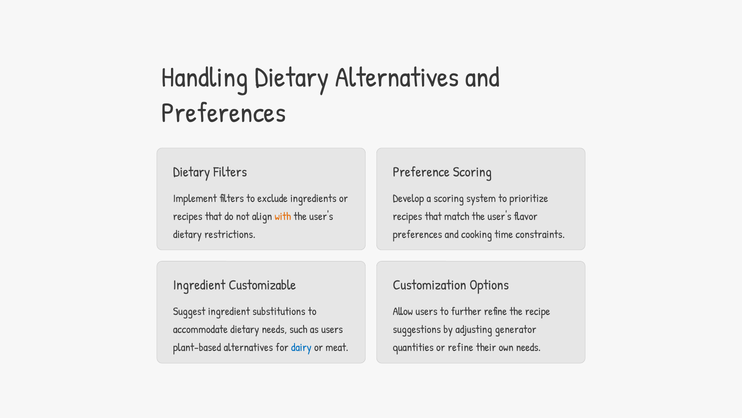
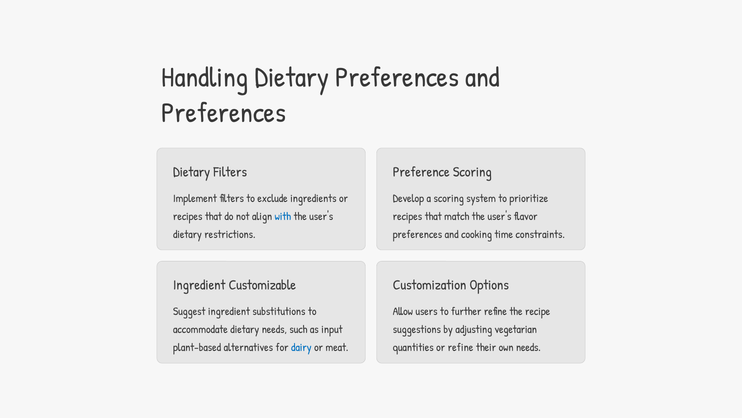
Dietary Alternatives: Alternatives -> Preferences (397, 77)
with colour: orange -> blue (283, 216)
as users: users -> input (332, 329)
generator: generator -> vegetarian (516, 329)
